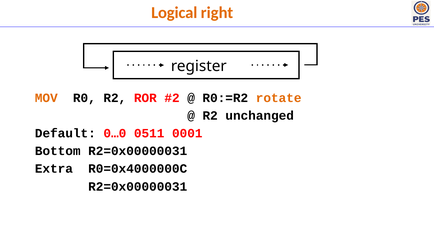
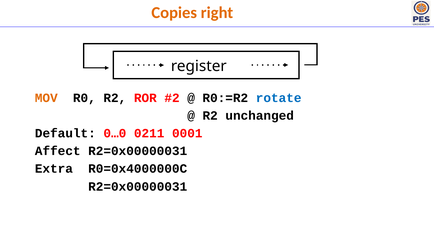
Logical: Logical -> Copies (174, 13)
rotate colour: orange -> blue (279, 98)
0511: 0511 -> 0211 (149, 134)
Bottom: Bottom -> Affect (58, 151)
